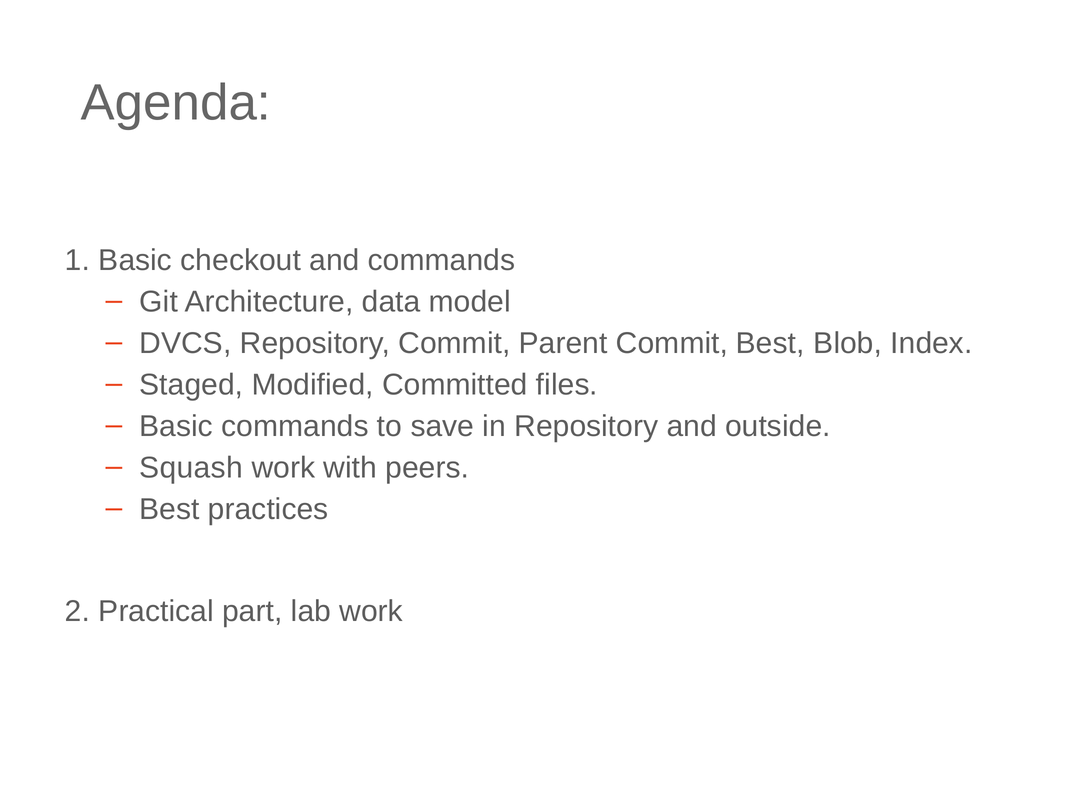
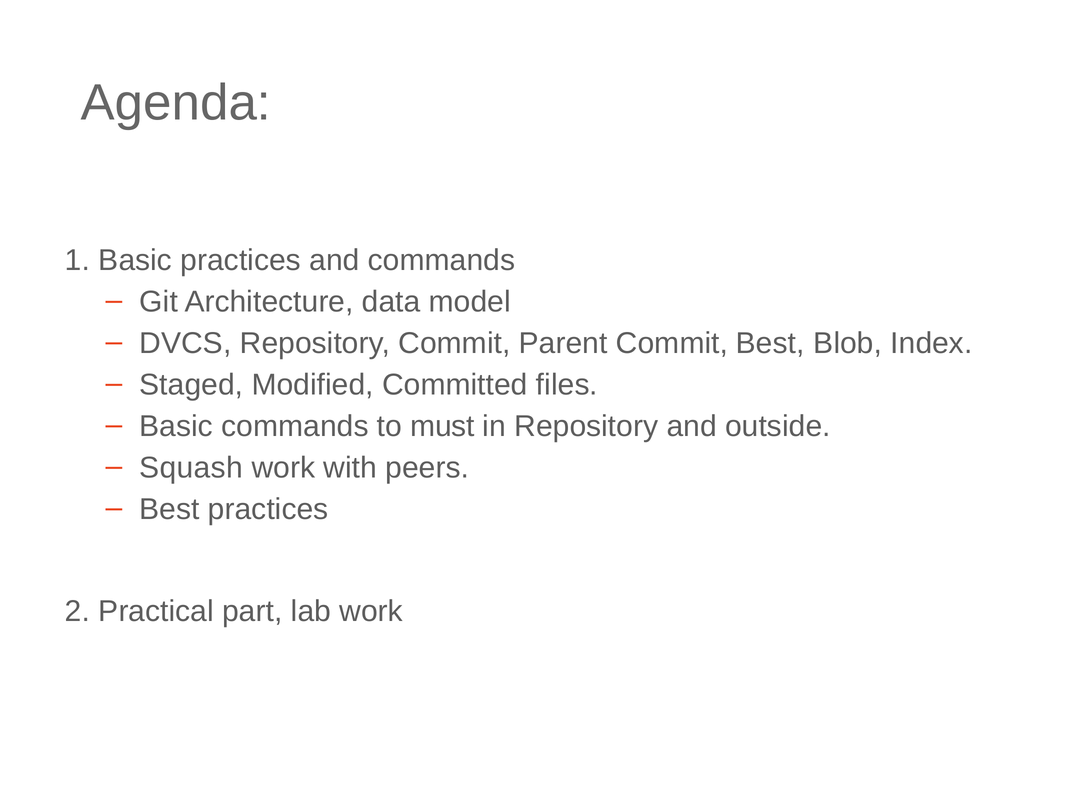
Basic checkout: checkout -> practices (241, 260)
save: save -> must (442, 426)
